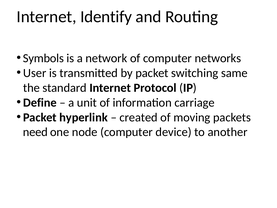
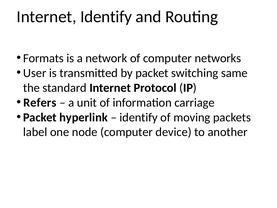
Symbols: Symbols -> Formats (43, 58)
Define: Define -> Refers (40, 102)
created: created -> identify (139, 117)
need: need -> label (35, 132)
